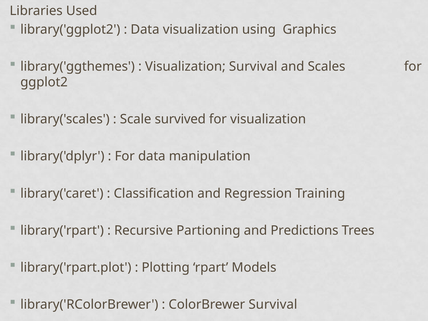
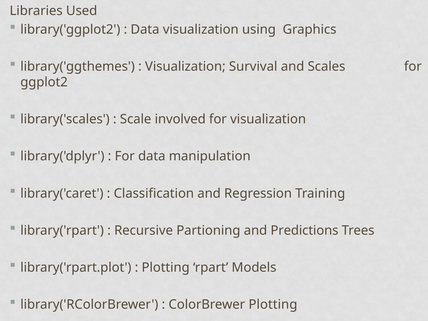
survived: survived -> involved (180, 119)
ColorBrewer Survival: Survival -> Plotting (273, 305)
